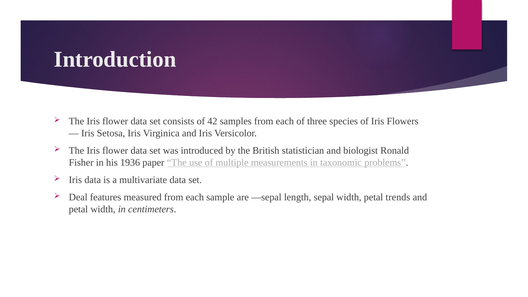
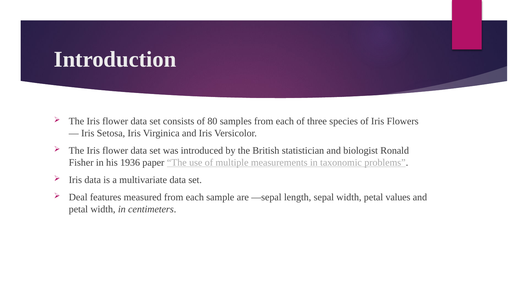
42: 42 -> 80 (212, 121)
trends: trends -> values (398, 197)
